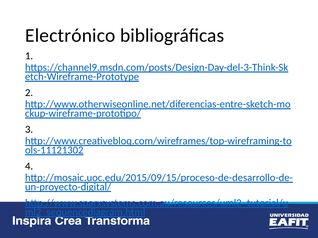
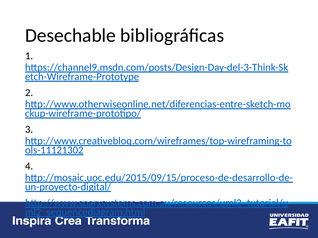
Electrónico: Electrónico -> Desechable (70, 36)
